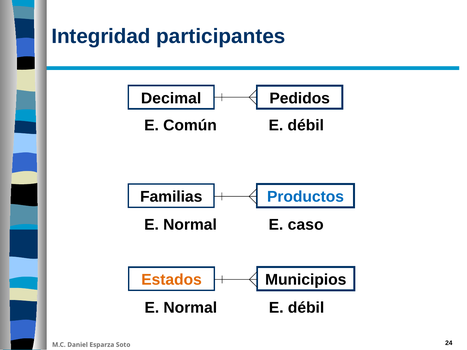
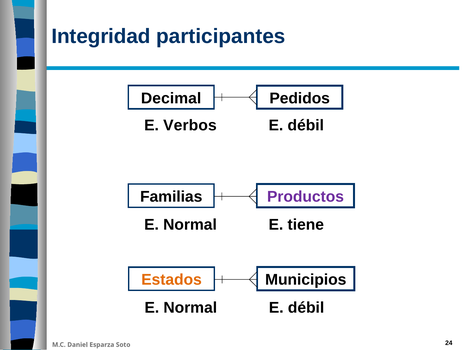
Común: Común -> Verbos (190, 126)
Productos colour: blue -> purple (305, 197)
caso: caso -> tiene (306, 225)
